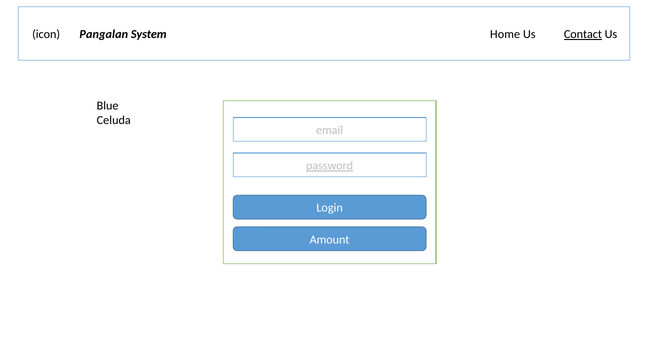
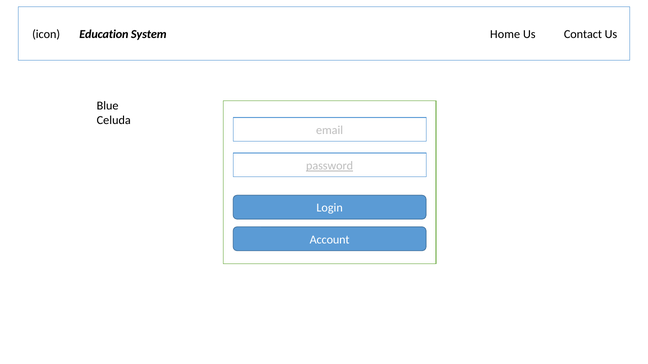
Pangalan: Pangalan -> Education (104, 34)
Contact underline: present -> none (583, 34)
Amount: Amount -> Account (330, 240)
